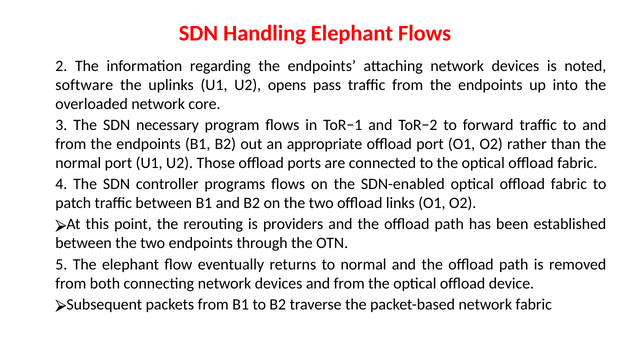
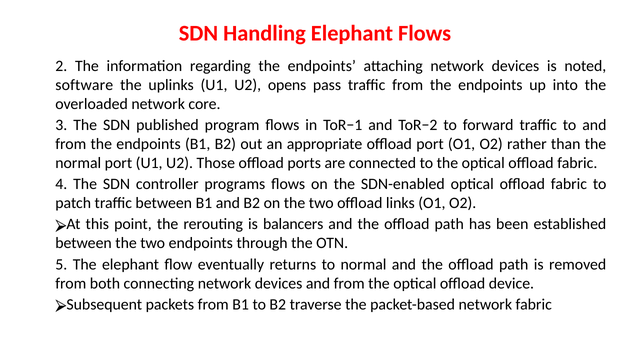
necessary: necessary -> published (168, 125)
providers: providers -> balancers (293, 224)
